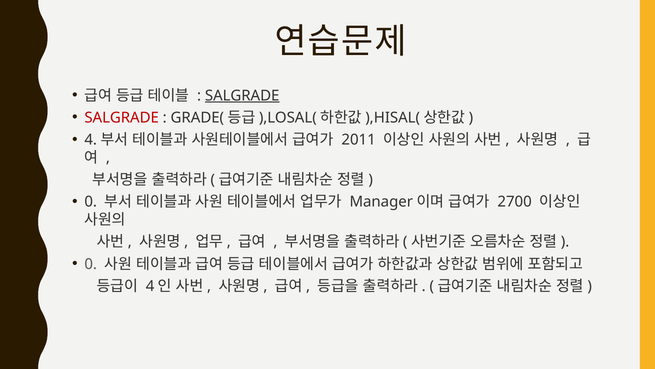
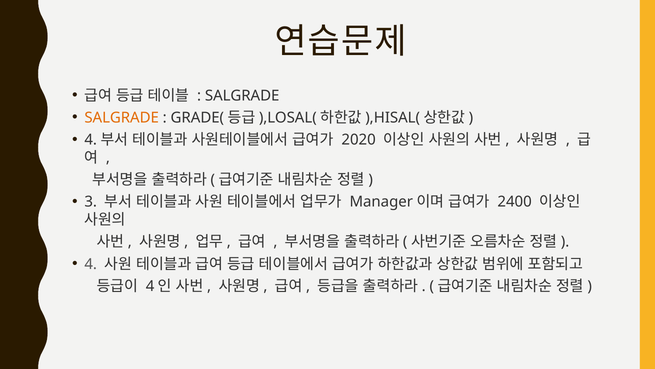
SALGRADE underline: present -> none (242, 95)
SALGRADE colour: red -> orange (122, 118)
2011: 2011 -> 2020 (359, 140)
0: 0 -> 3 (91, 202)
2700: 2700 -> 2400 (515, 202)
0: 0 -> 4 (91, 264)
